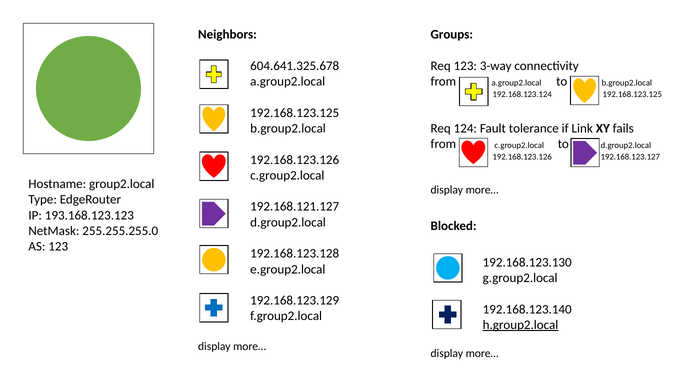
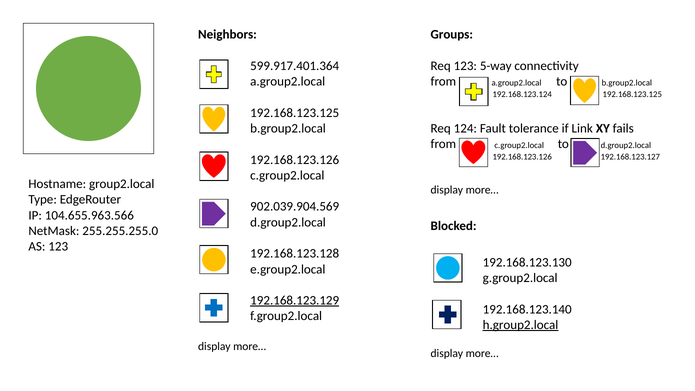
604.641.325.678: 604.641.325.678 -> 599.917.401.364 (295, 66)
3-way: 3-way -> 5-way (496, 66)
192.168.121.127: 192.168.121.127 -> 902.039.904.569 (295, 207)
193.168.123.123: 193.168.123.123 -> 104.655.963.566 (89, 215)
192.168.123.129 underline: none -> present (295, 300)
